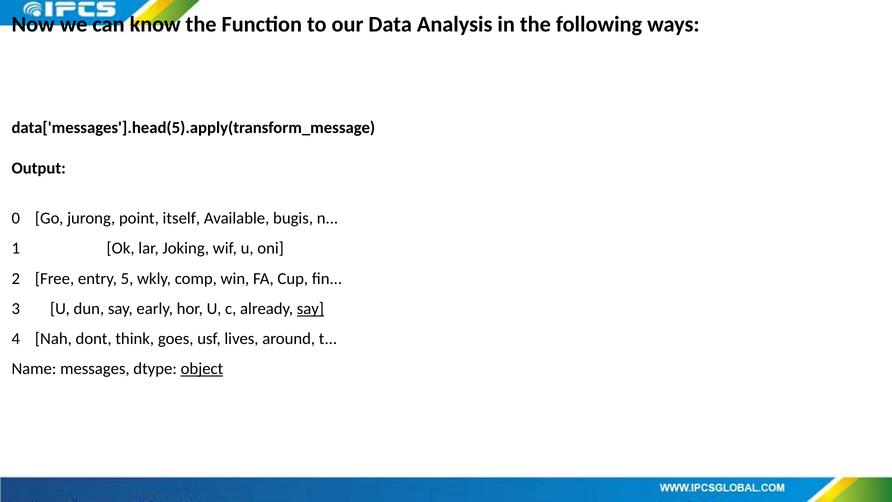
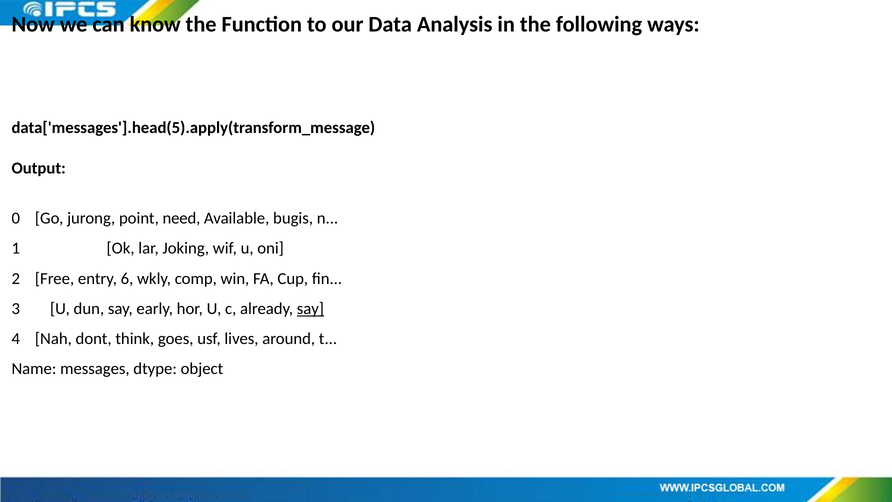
itself: itself -> need (181, 218)
5: 5 -> 6 (127, 278)
object underline: present -> none (202, 369)
